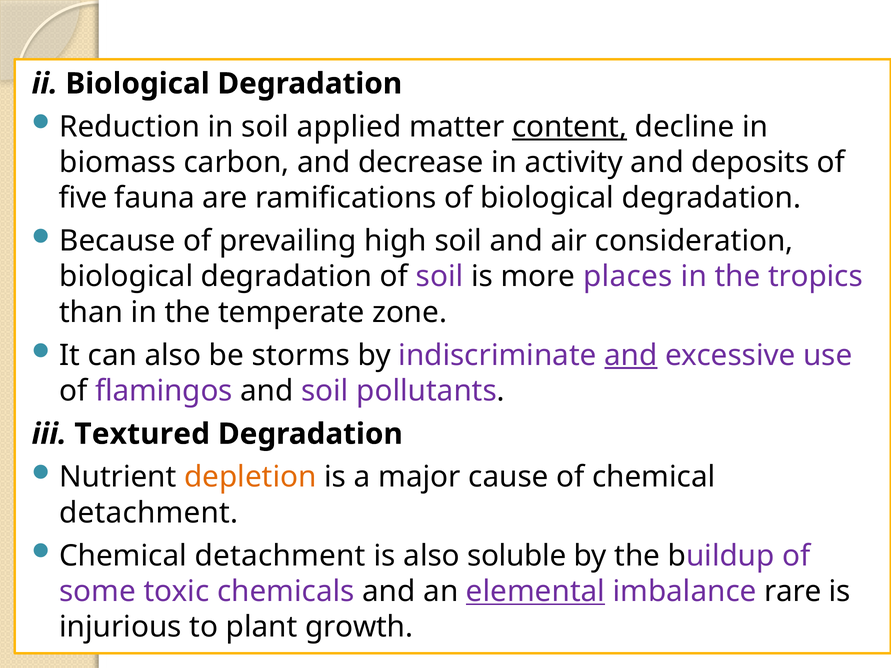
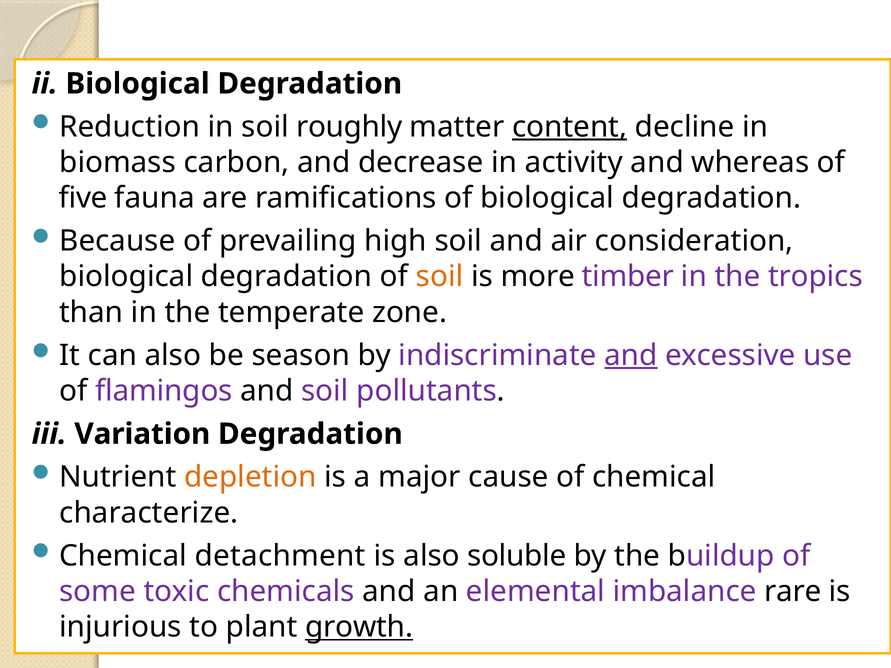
applied: applied -> roughly (349, 127)
deposits: deposits -> whereas (750, 162)
soil colour: purple -> orange (440, 277)
places: places -> timber (628, 277)
storms: storms -> season (301, 355)
Textured: Textured -> Variation (142, 434)
detachment: detachment -> characterize (149, 513)
elemental underline: present -> none (536, 592)
growth underline: none -> present (359, 627)
